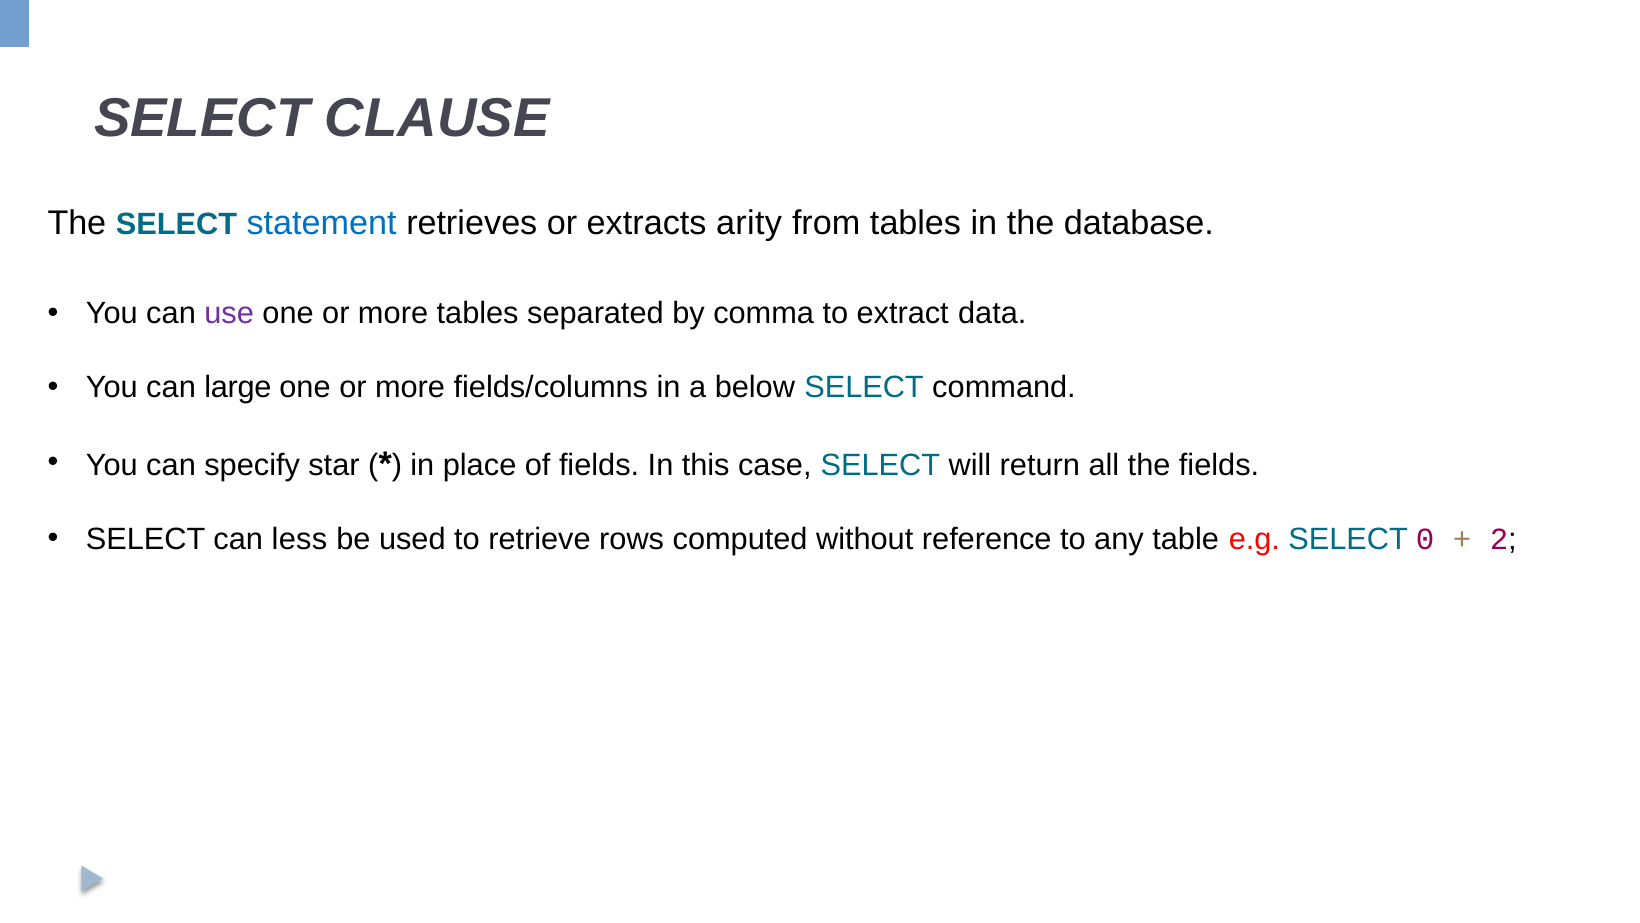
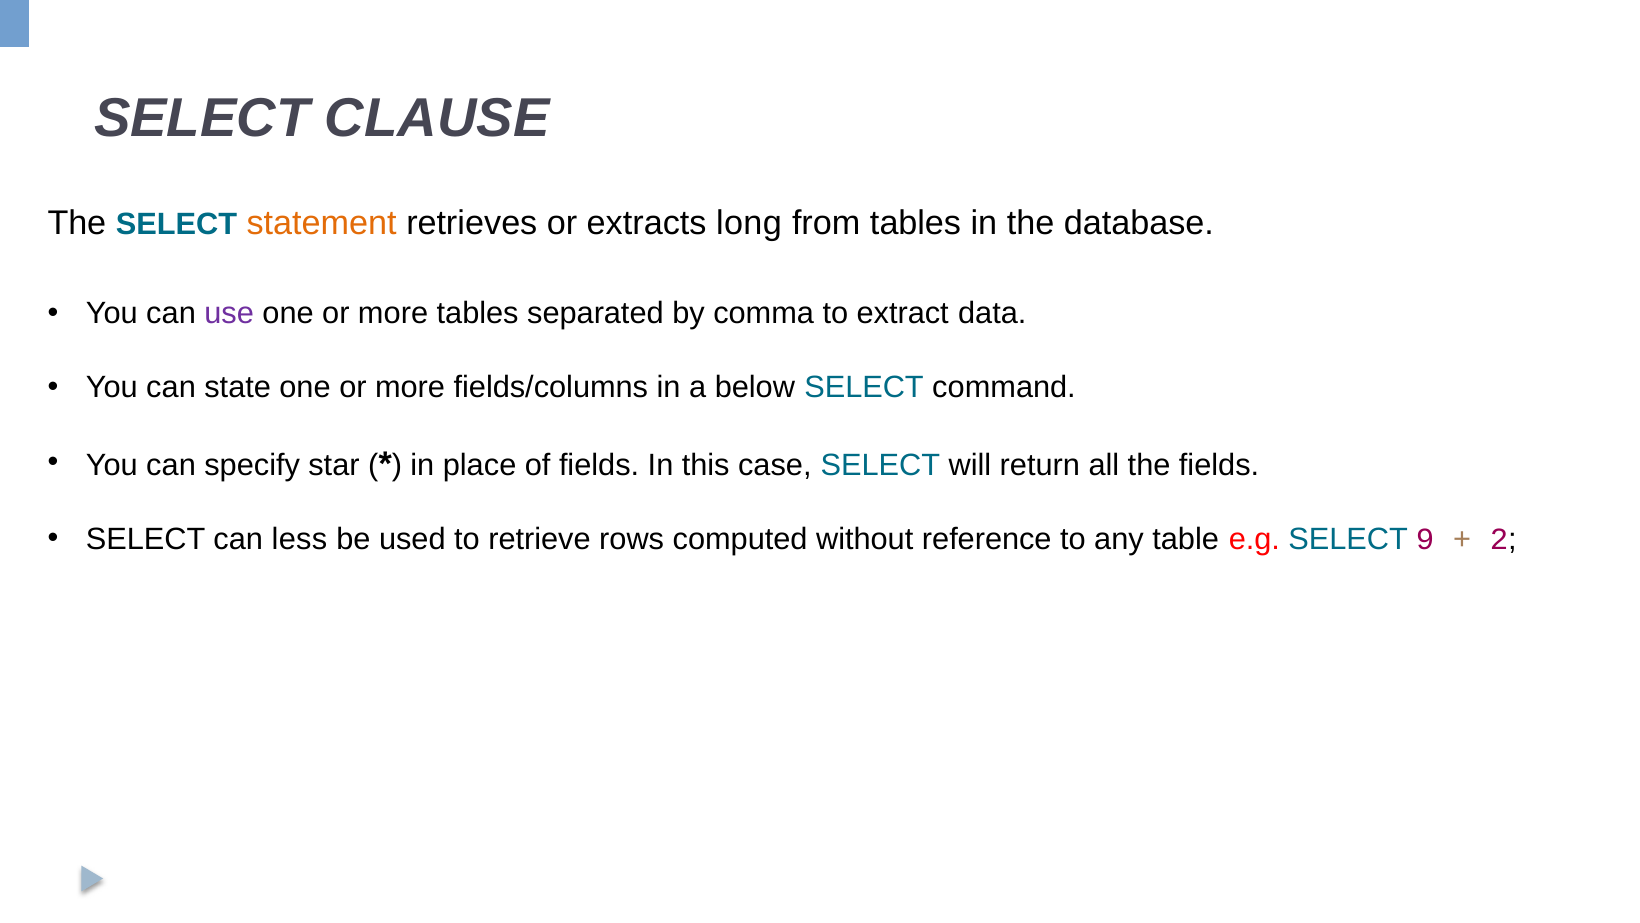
statement colour: blue -> orange (322, 223)
arity: arity -> long (749, 223)
large: large -> state (238, 387)
0: 0 -> 9 (1425, 539)
